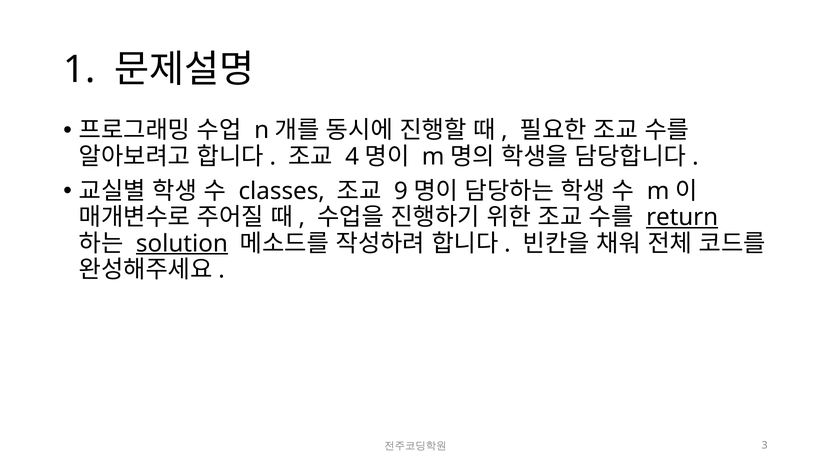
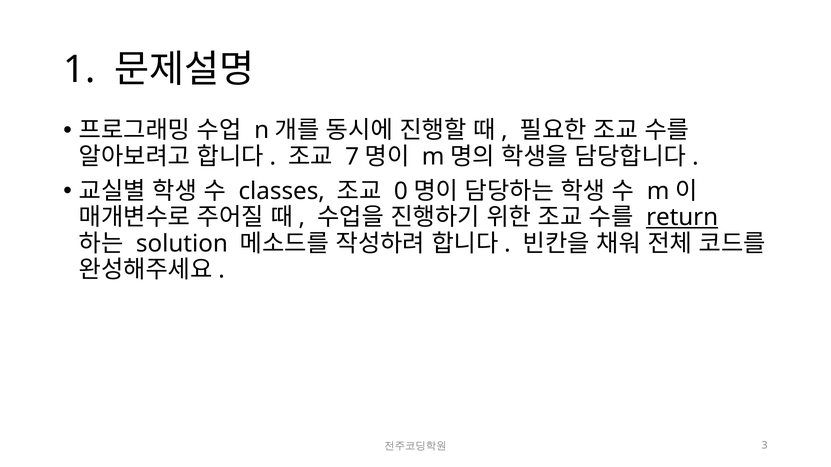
4: 4 -> 7 (352, 157)
9: 9 -> 0 (401, 192)
solution underline: present -> none (182, 244)
